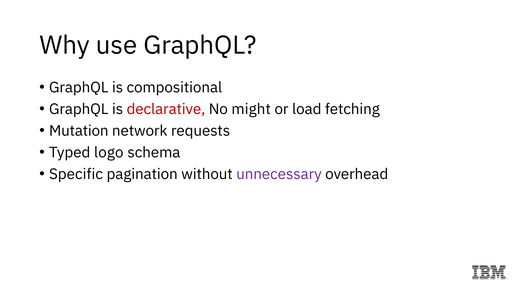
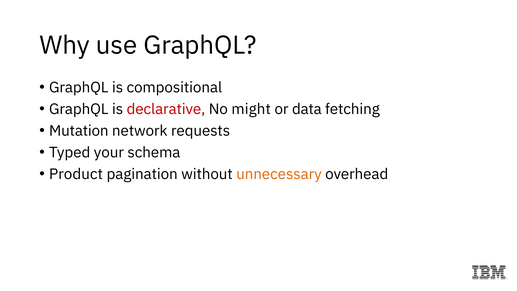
load: load -> data (307, 109)
logo: logo -> your (109, 152)
Specific: Specific -> Product (76, 174)
unnecessary colour: purple -> orange (279, 174)
